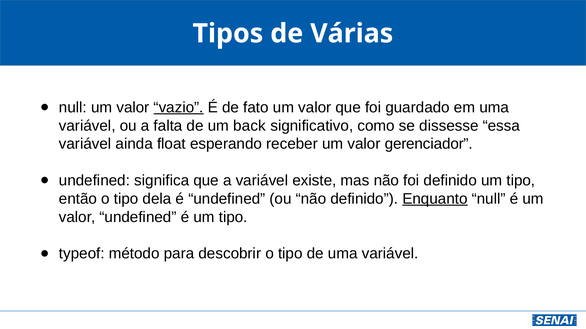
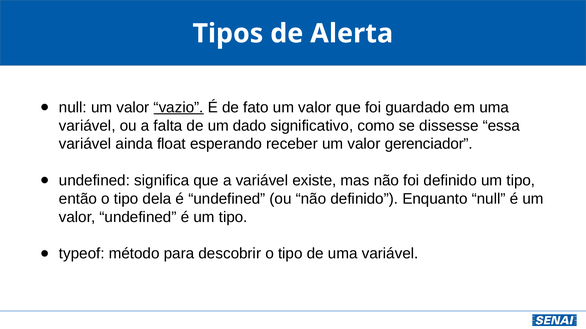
Várias: Várias -> Alerta (352, 34)
back: back -> dado (250, 126)
Enquanto underline: present -> none (435, 199)
